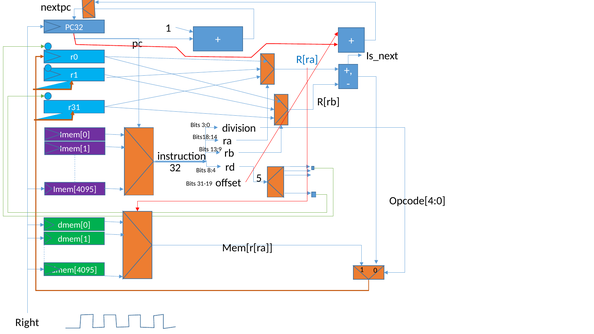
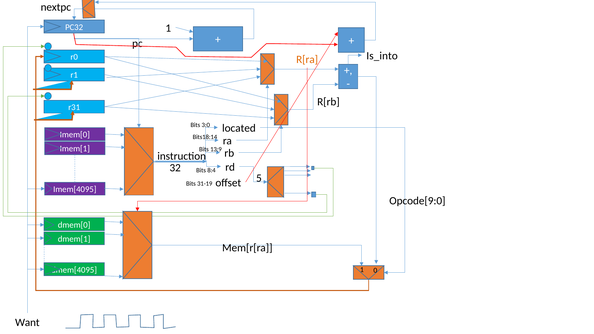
Is_next: Is_next -> Is_into (382, 56)
R[ra colour: blue -> orange (307, 60)
division: division -> located (239, 128)
Opcode[4:0: Opcode[4:0 -> Opcode[9:0 (417, 201)
Right: Right -> Want (27, 323)
